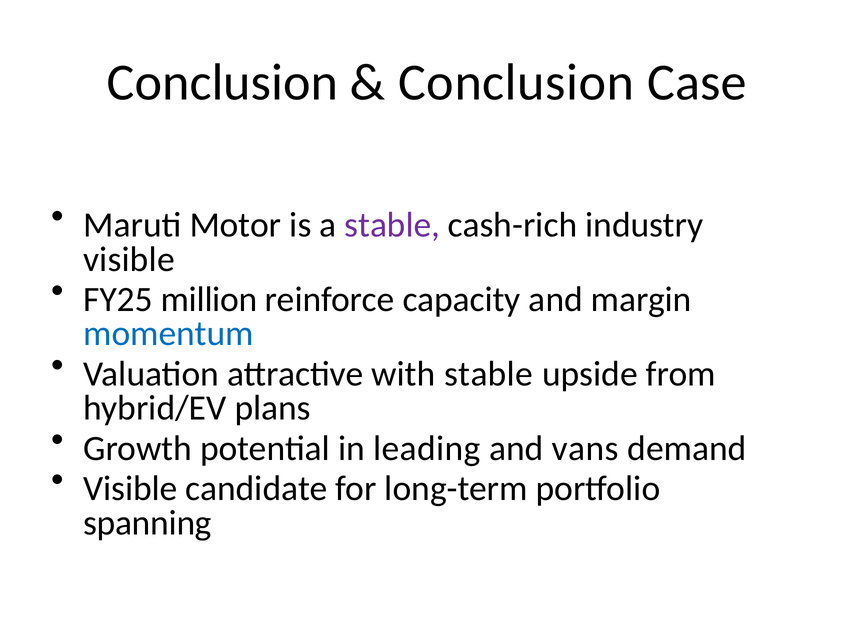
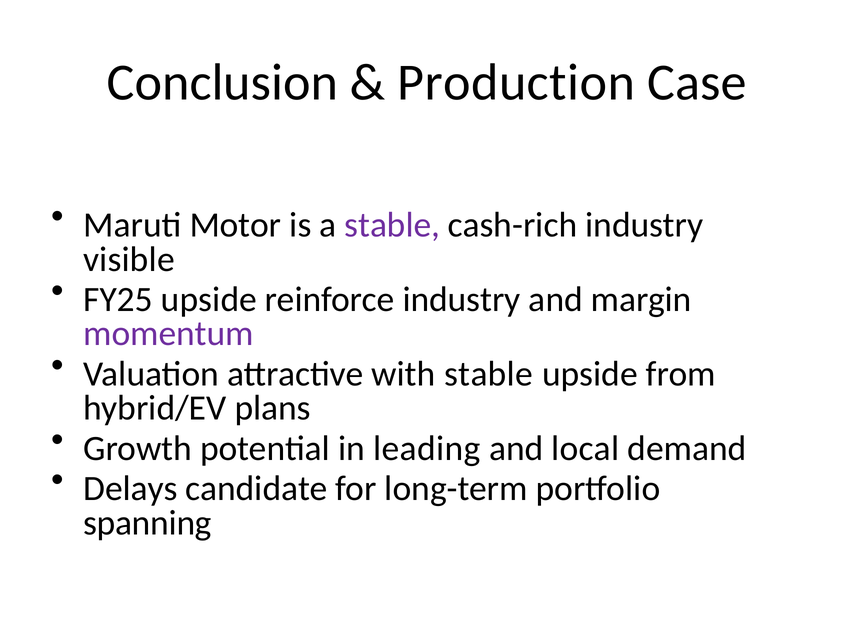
Conclusion: Conclusion -> Production (516, 83)
FY25 million: million -> upside (209, 299)
reinforce capacity: capacity -> industry (462, 299)
momentum colour: blue -> purple (169, 333)
vans: vans -> local (585, 448)
Visible: Visible -> Delays (130, 488)
